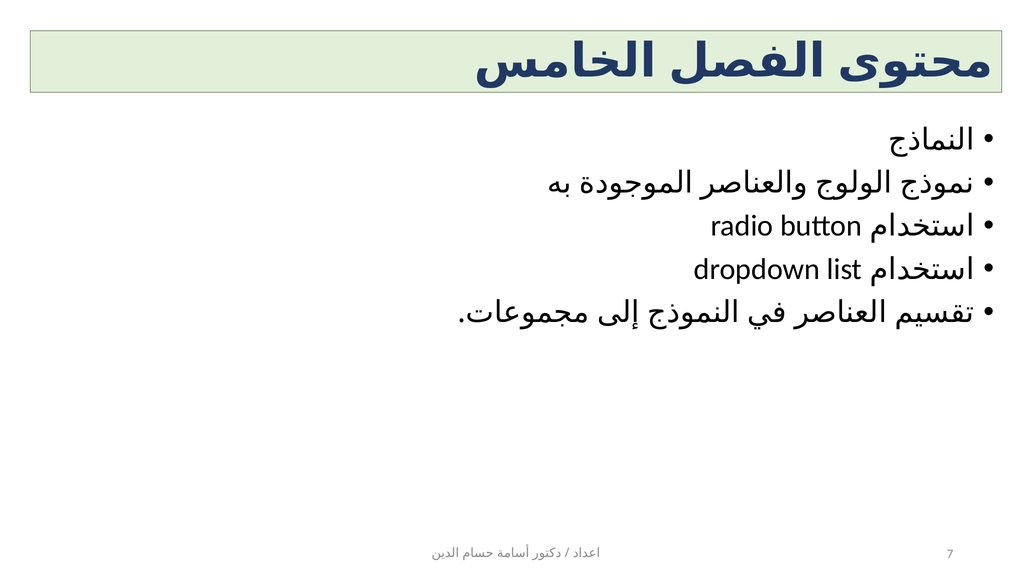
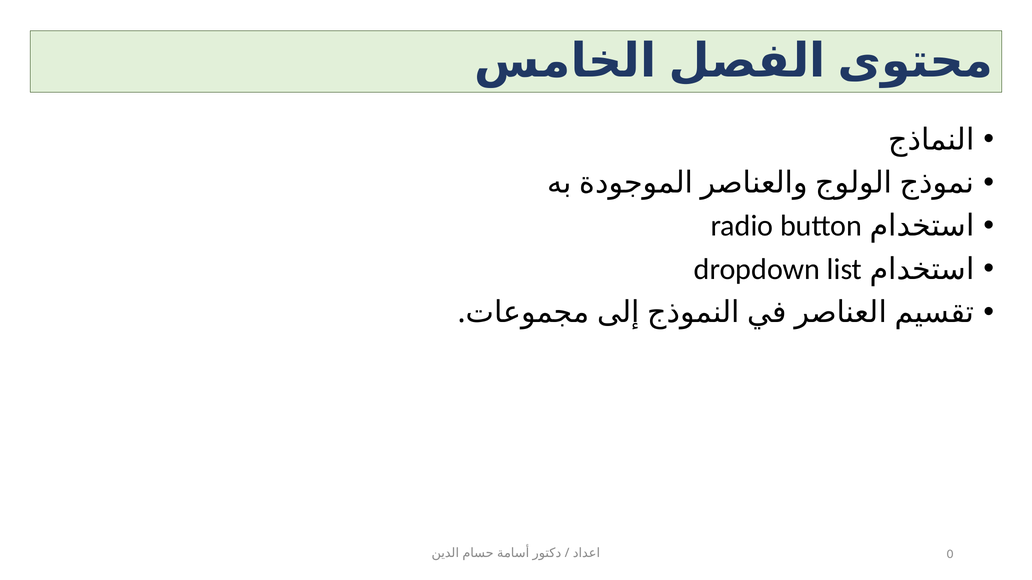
7: 7 -> 0 (950, 554)
